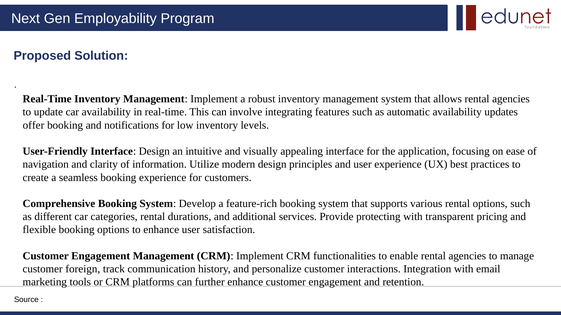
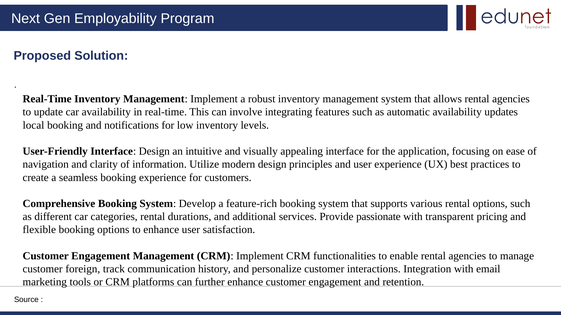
offer: offer -> local (34, 125)
protecting: protecting -> passionate (378, 217)
